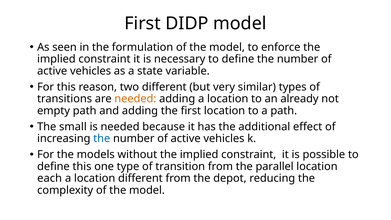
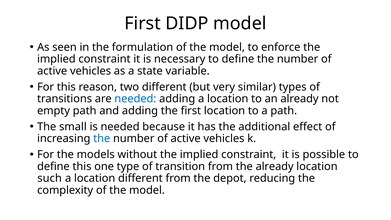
needed colour: orange -> blue (135, 99)
the parallel: parallel -> already (275, 166)
each: each -> such (50, 178)
